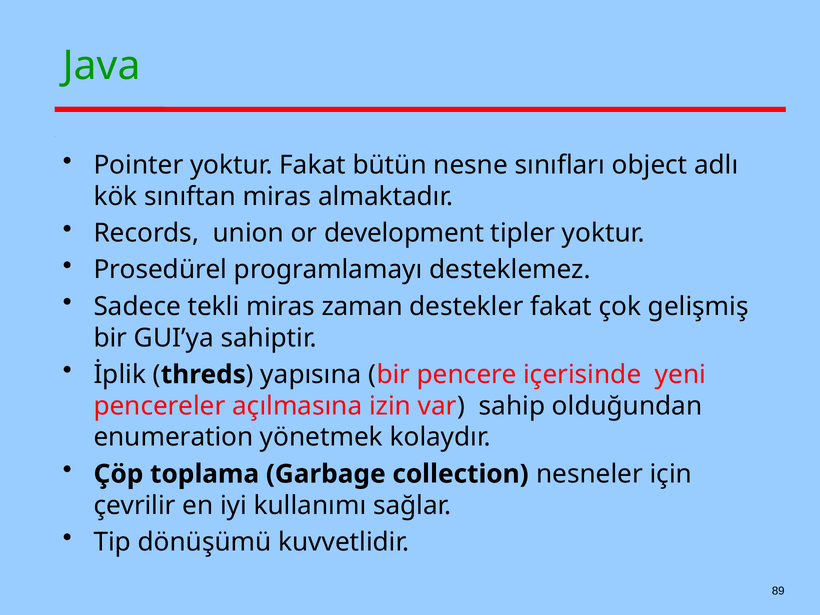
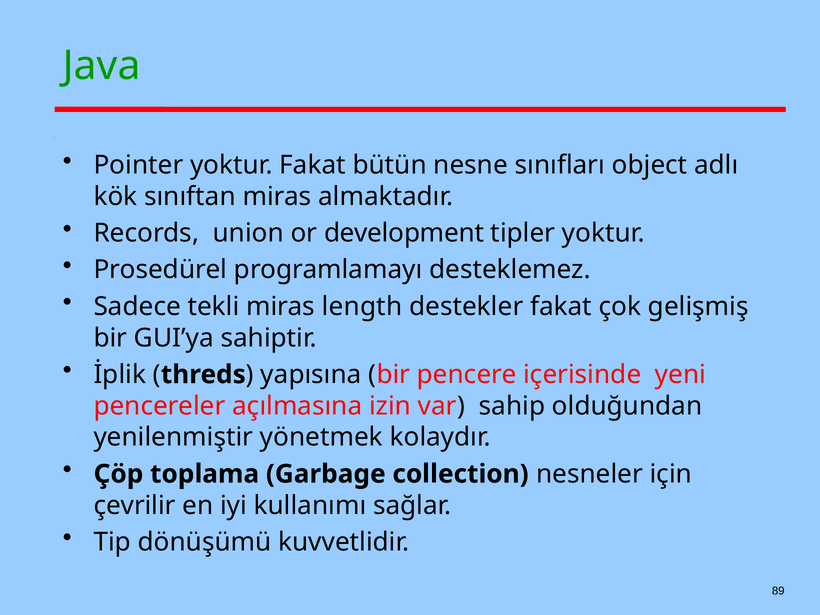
zaman: zaman -> length (362, 306)
enumeration: enumeration -> yenilenmiştir (173, 437)
